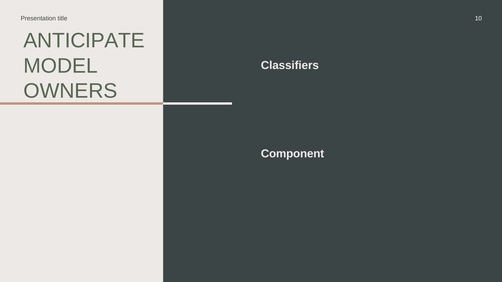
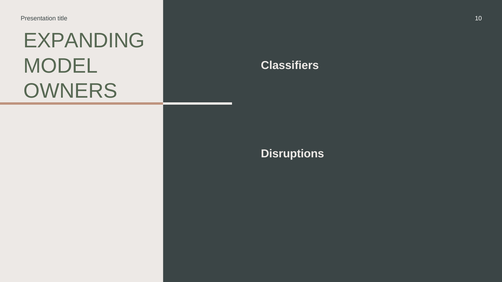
ANTICIPATE: ANTICIPATE -> EXPANDING (84, 41)
Component: Component -> Disruptions (293, 154)
